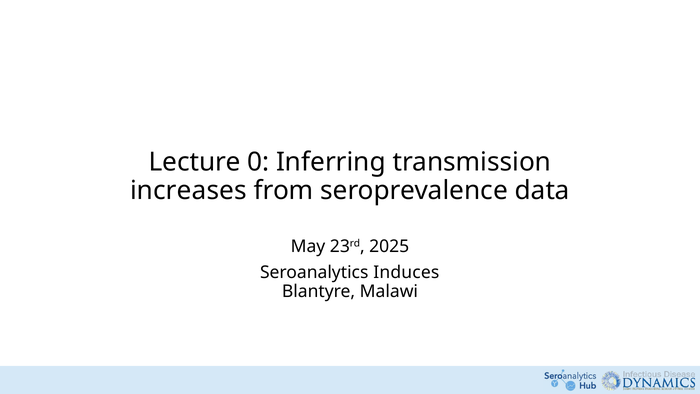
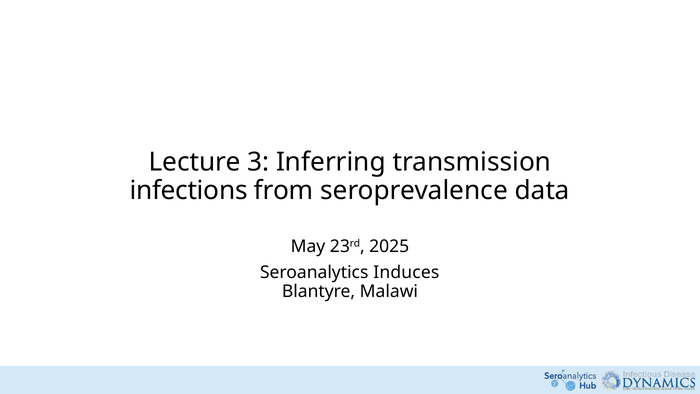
0: 0 -> 3 (258, 162)
increases: increases -> infections (189, 191)
